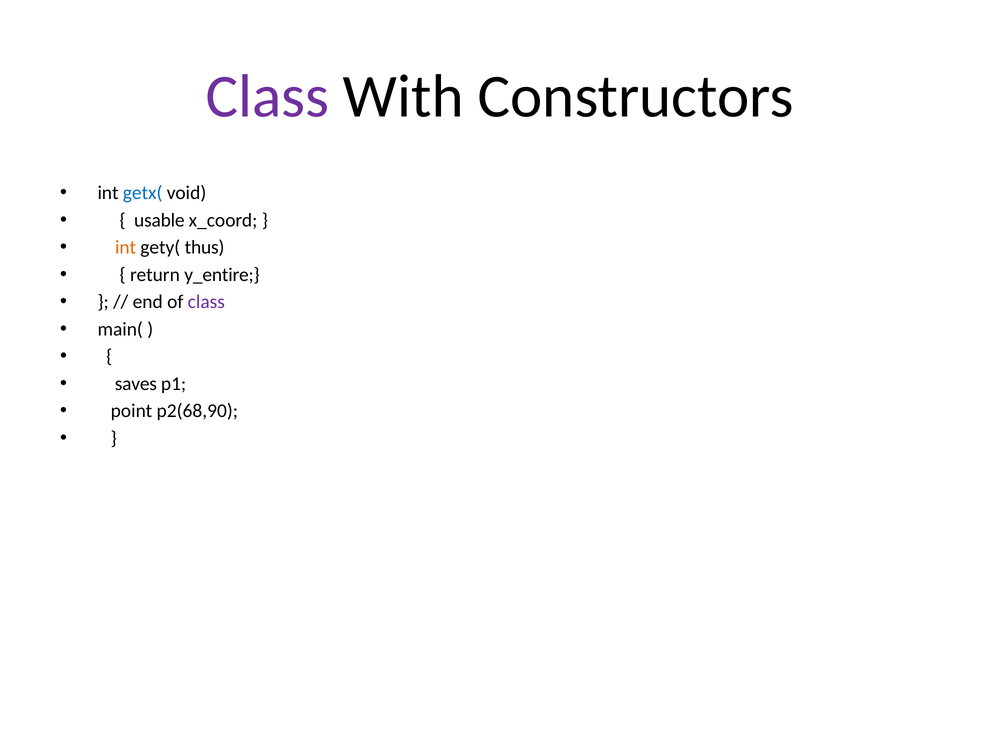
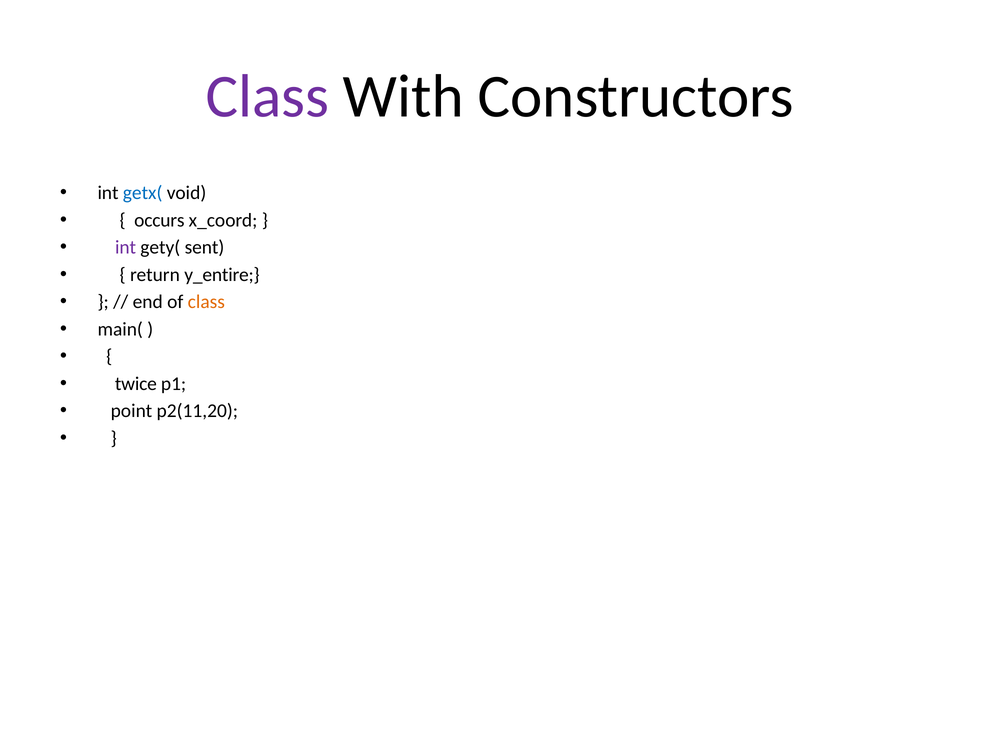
usable: usable -> occurs (159, 220)
int colour: orange -> purple (126, 248)
thus: thus -> sent (204, 248)
class colour: purple -> orange (206, 302)
saves: saves -> twice (136, 384)
p2(68,90: p2(68,90 -> p2(11,20 (197, 411)
